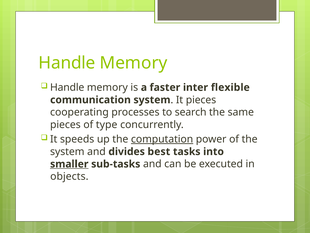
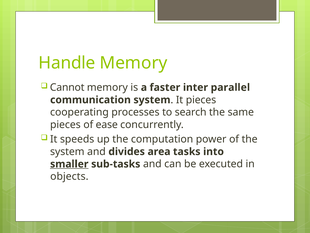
Handle: Handle -> Cannot (67, 87)
flexible: flexible -> parallel (230, 87)
type: type -> ease (107, 124)
computation underline: present -> none (162, 139)
best: best -> area (159, 151)
